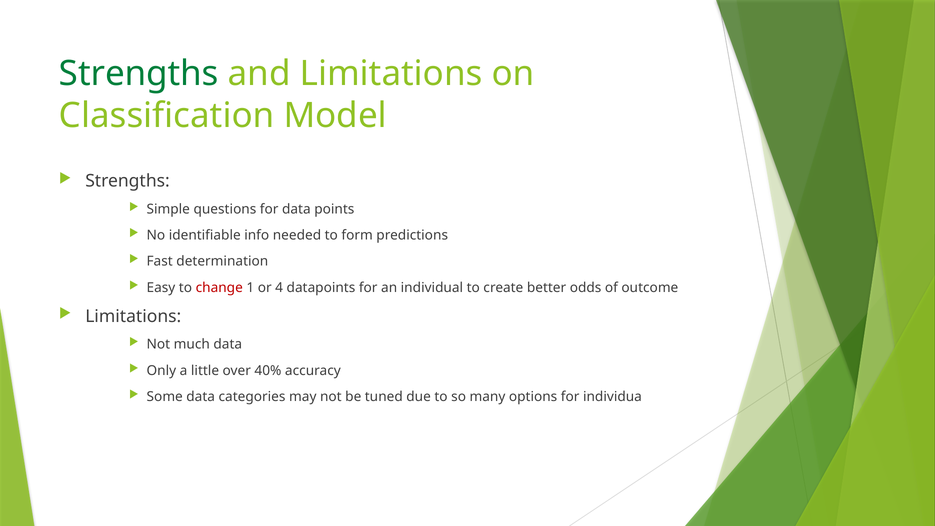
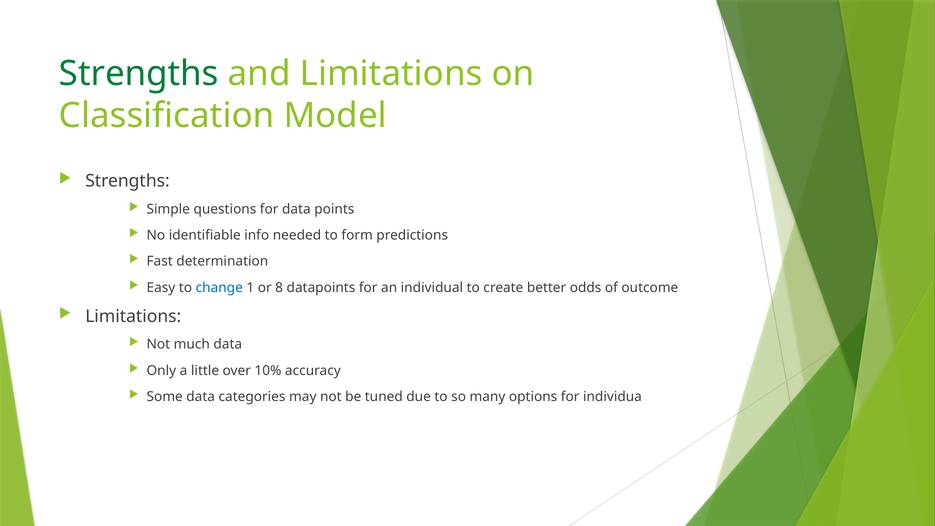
change colour: red -> blue (219, 287)
4: 4 -> 8 (279, 287)
40%: 40% -> 10% (268, 370)
